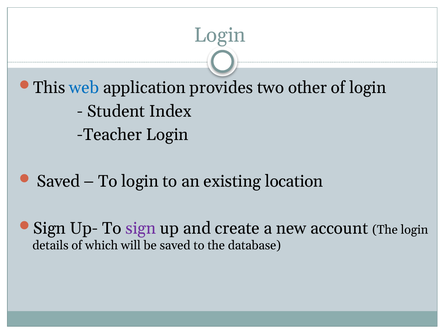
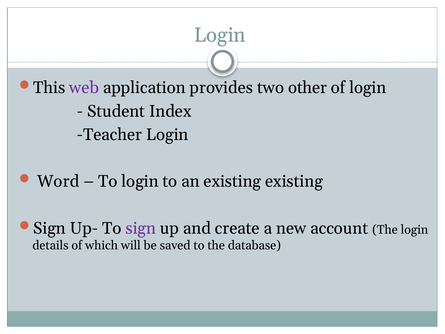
web colour: blue -> purple (84, 88)
Saved: Saved -> Word (58, 181)
existing location: location -> existing (294, 181)
